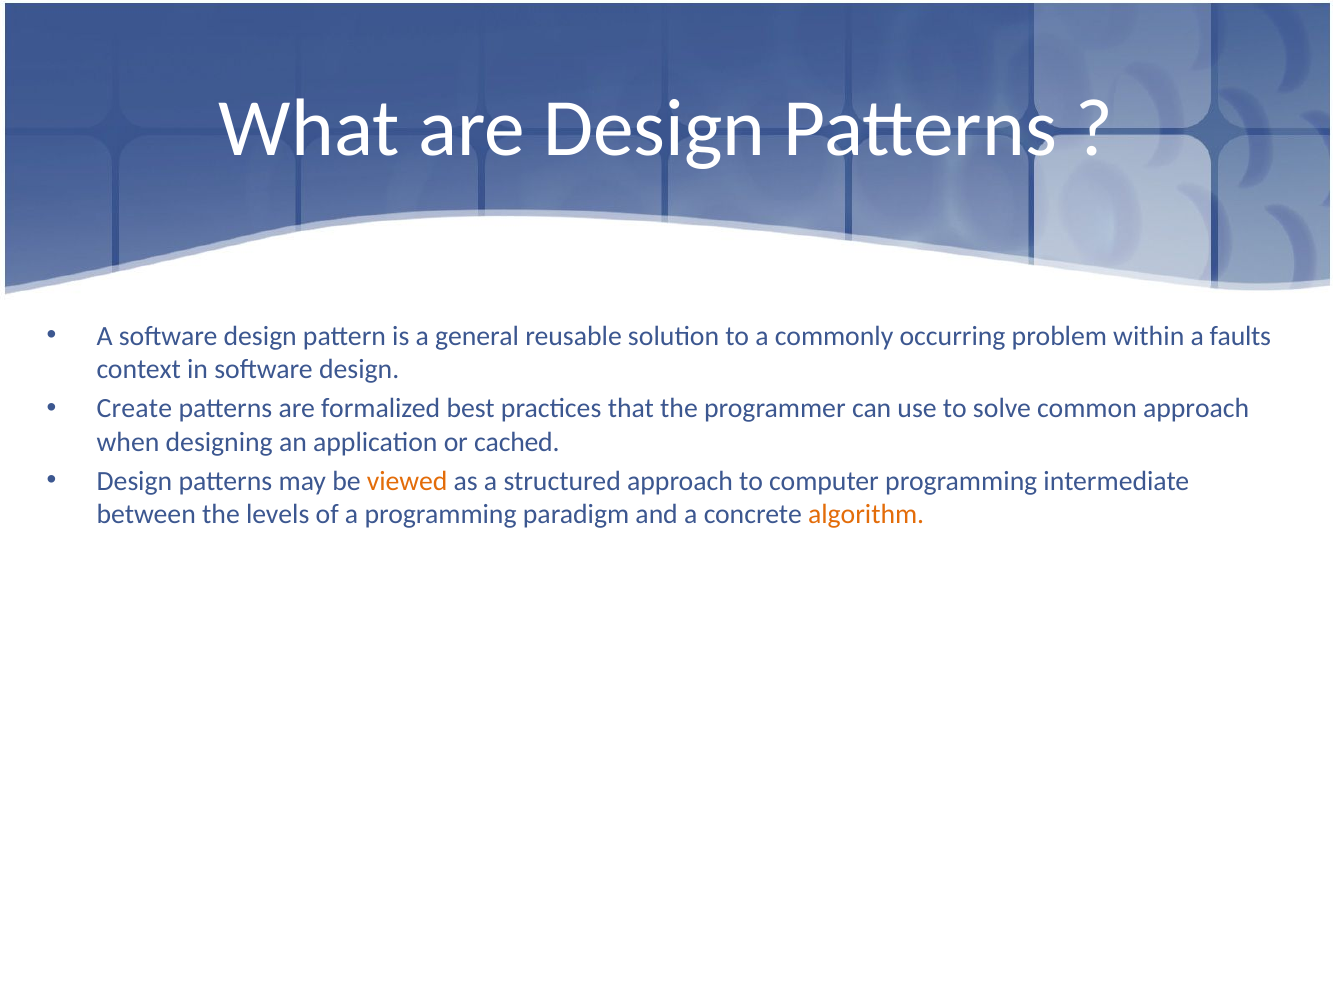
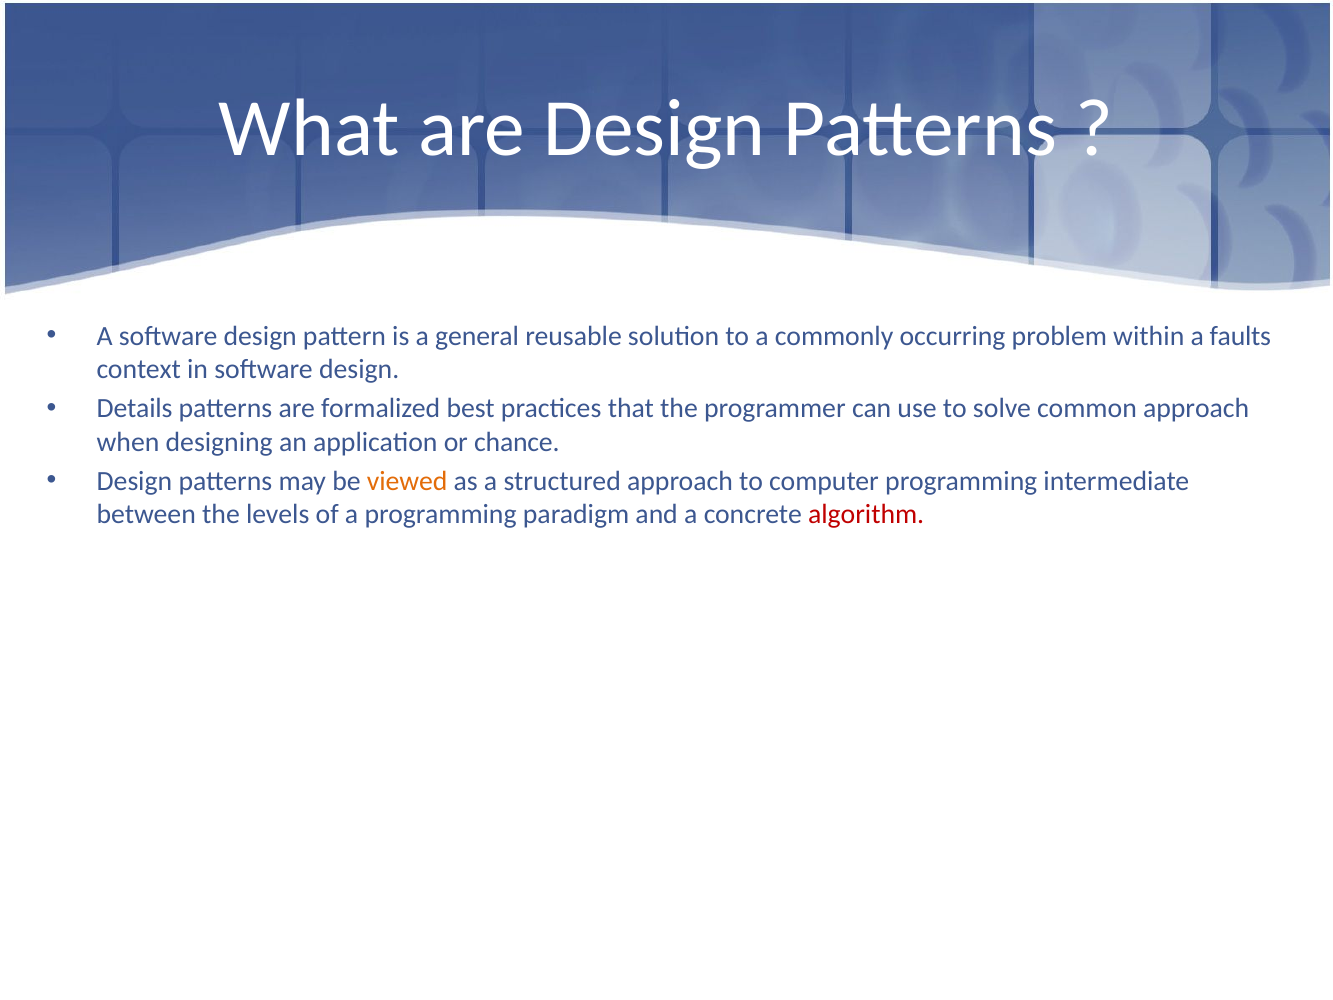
Create: Create -> Details (135, 409)
cached: cached -> chance (517, 442)
algorithm colour: orange -> red (866, 514)
